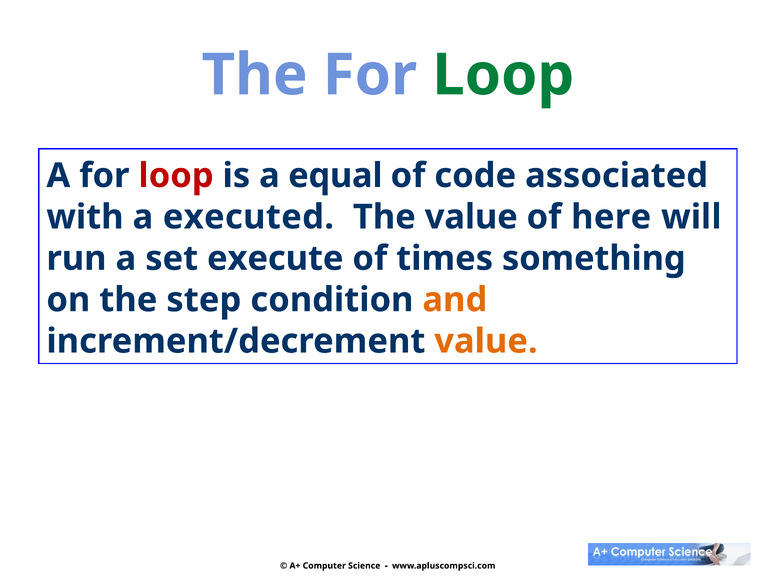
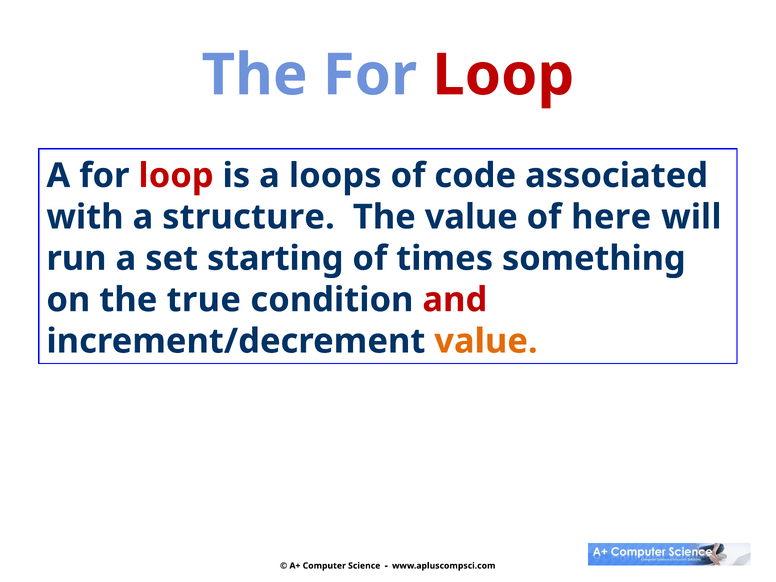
Loop colour: green -> red (503, 75)
equal: equal -> loops (335, 176)
executed: executed -> structure (248, 217)
execute: execute -> starting (275, 258)
step: step -> true (204, 300)
and colour: orange -> red (455, 300)
